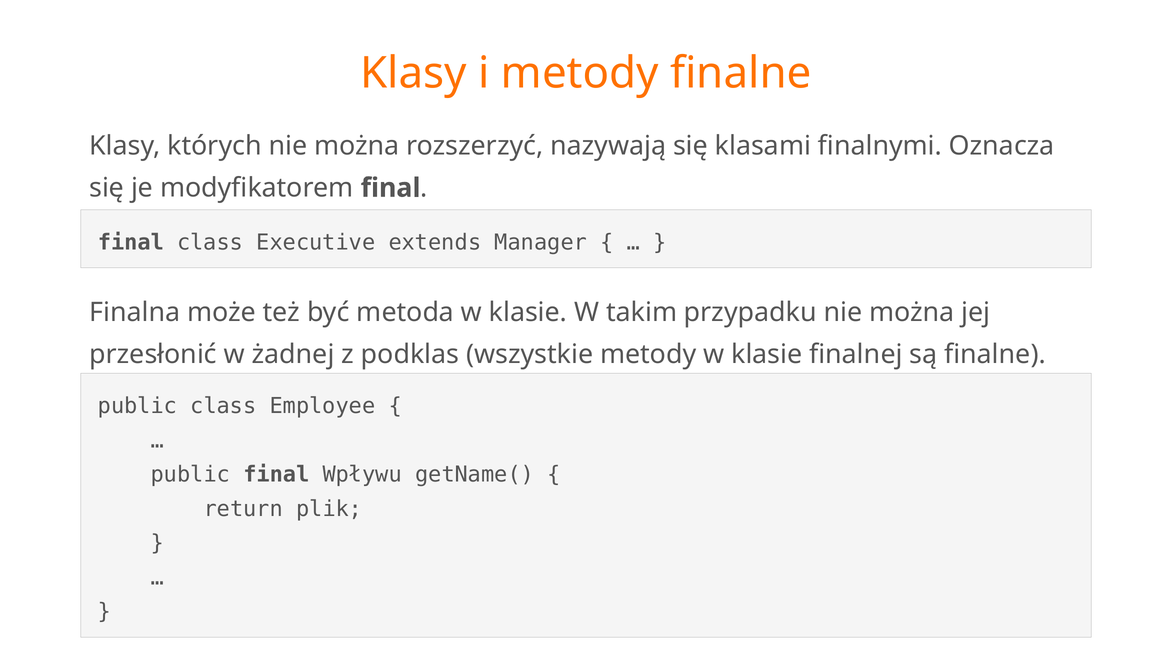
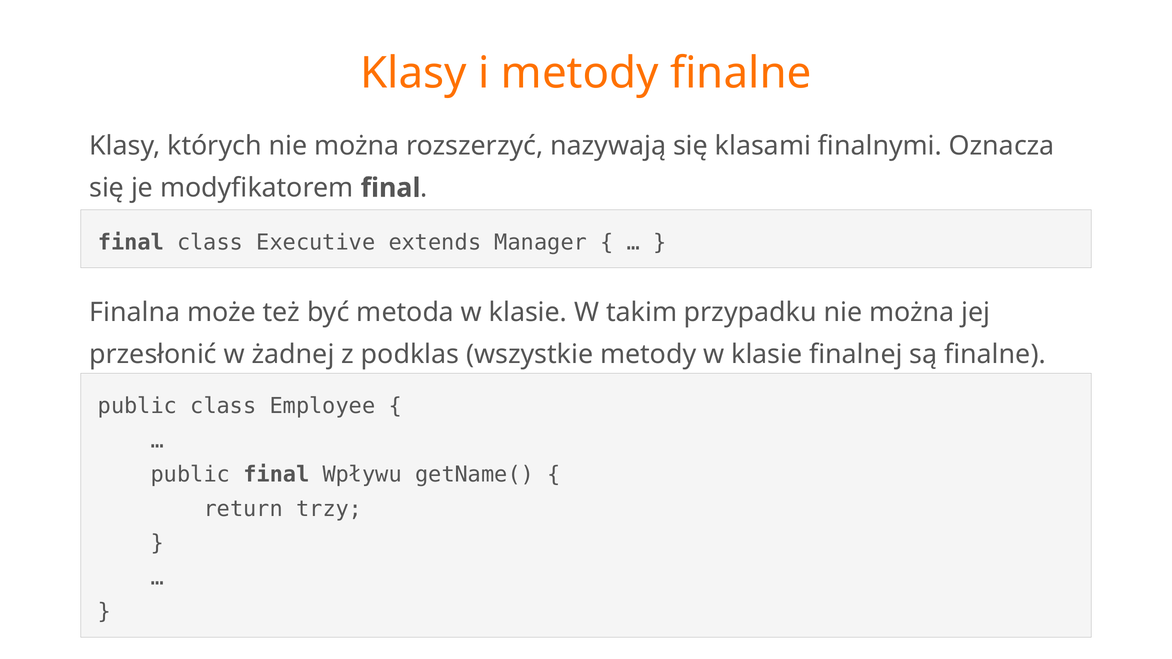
plik: plik -> trzy (329, 509)
